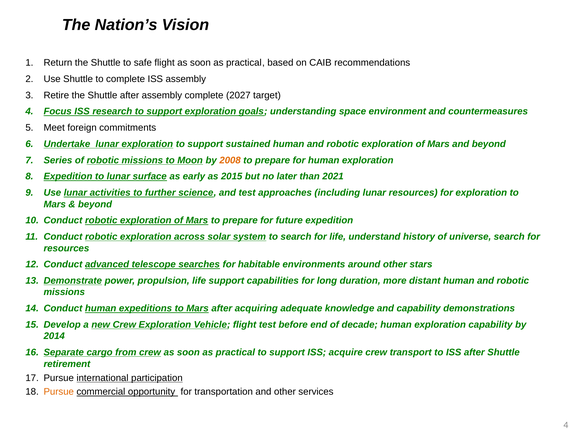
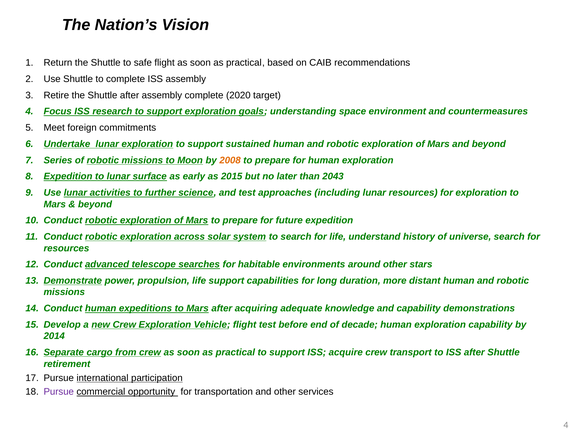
2027: 2027 -> 2020 (238, 95)
2021: 2021 -> 2043 (333, 177)
Pursue colour: orange -> purple (59, 392)
